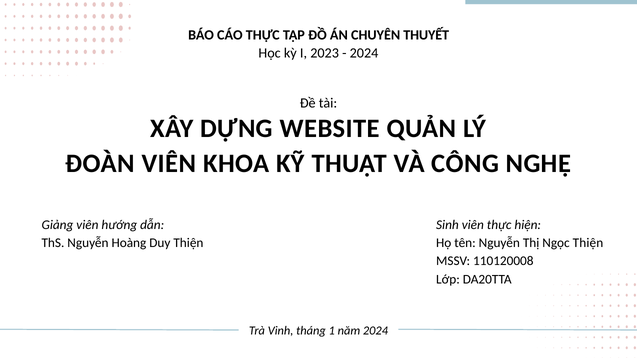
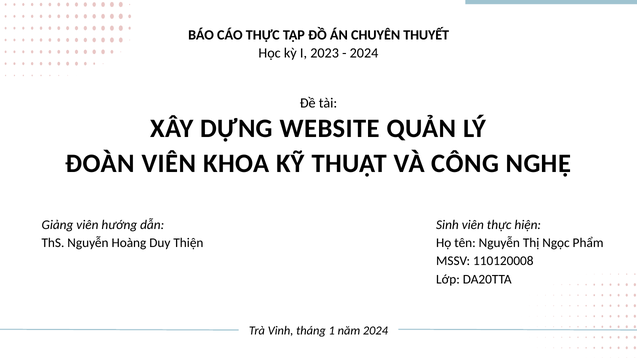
Ngọc Thiện: Thiện -> Phẩm (588, 243)
